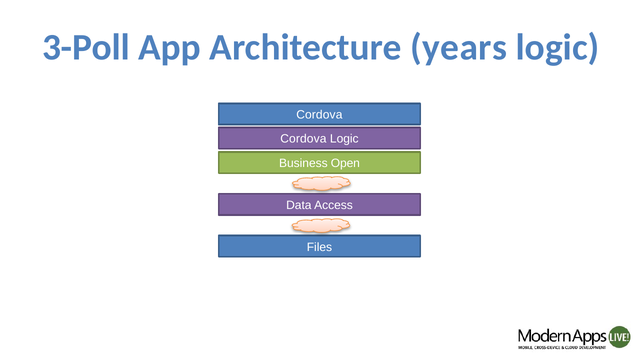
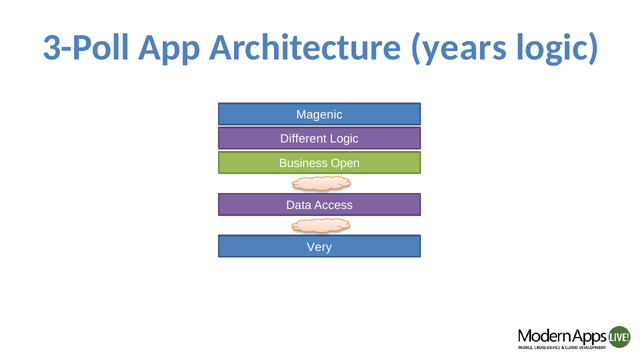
Cordova: Cordova -> Magenic (319, 115)
Cordova: Cordova -> Different (303, 139)
Files: Files -> Very (319, 247)
